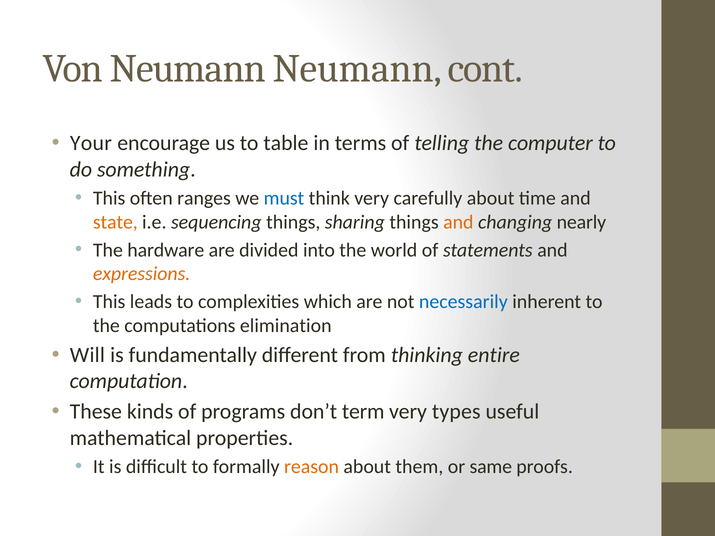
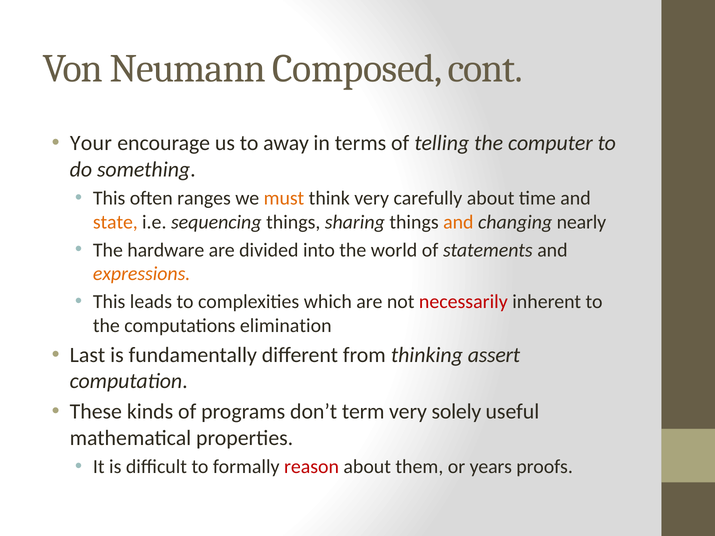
Neumann Neumann: Neumann -> Composed (357, 69)
table: table -> away (286, 143)
must colour: blue -> orange (284, 198)
necessarily colour: blue -> red (463, 302)
Will: Will -> Last (88, 355)
entire: entire -> assert (494, 355)
types: types -> solely (456, 412)
reason colour: orange -> red (312, 467)
same: same -> years (491, 467)
